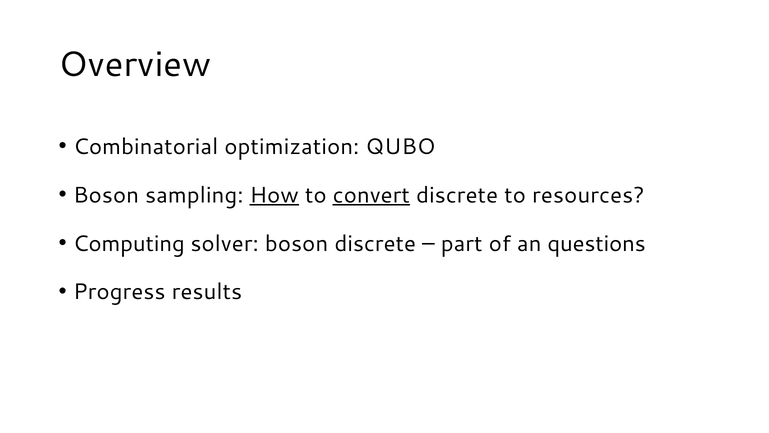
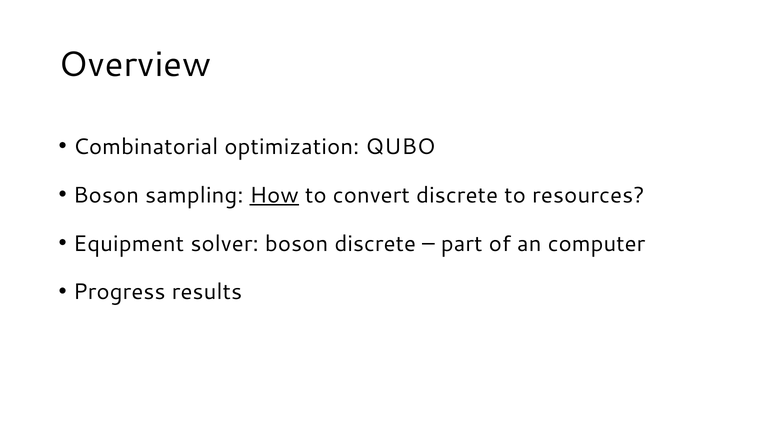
convert underline: present -> none (371, 195)
Computing: Computing -> Equipment (129, 243)
questions: questions -> computer (596, 243)
